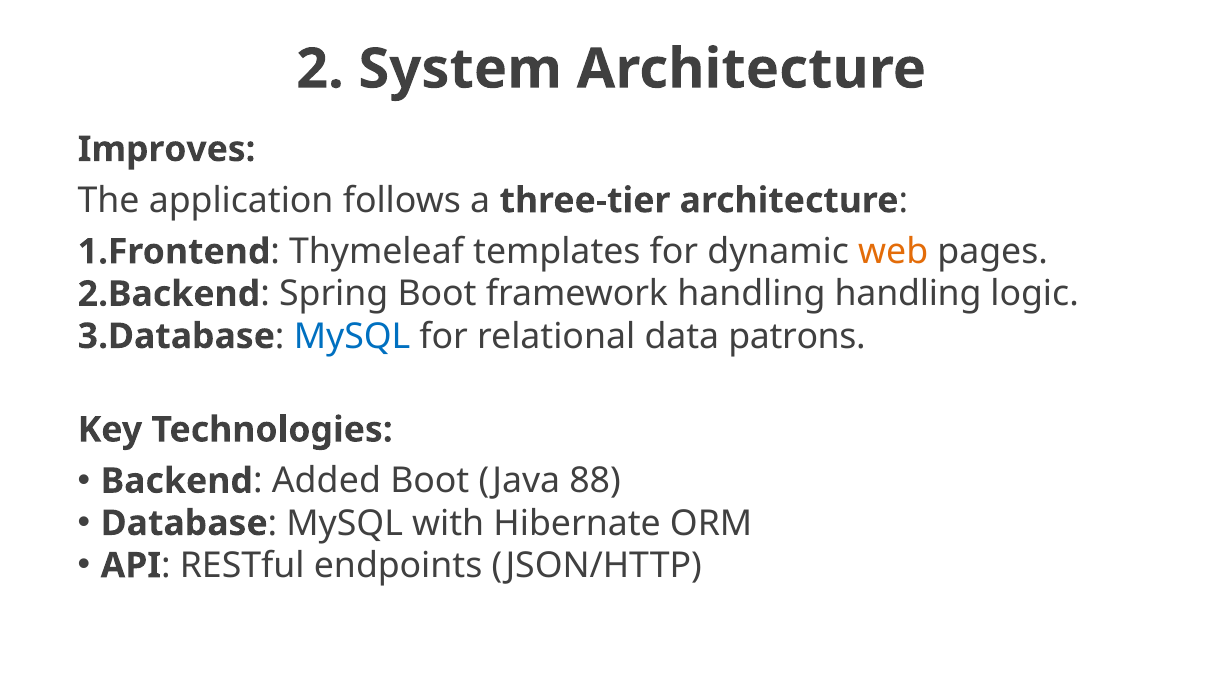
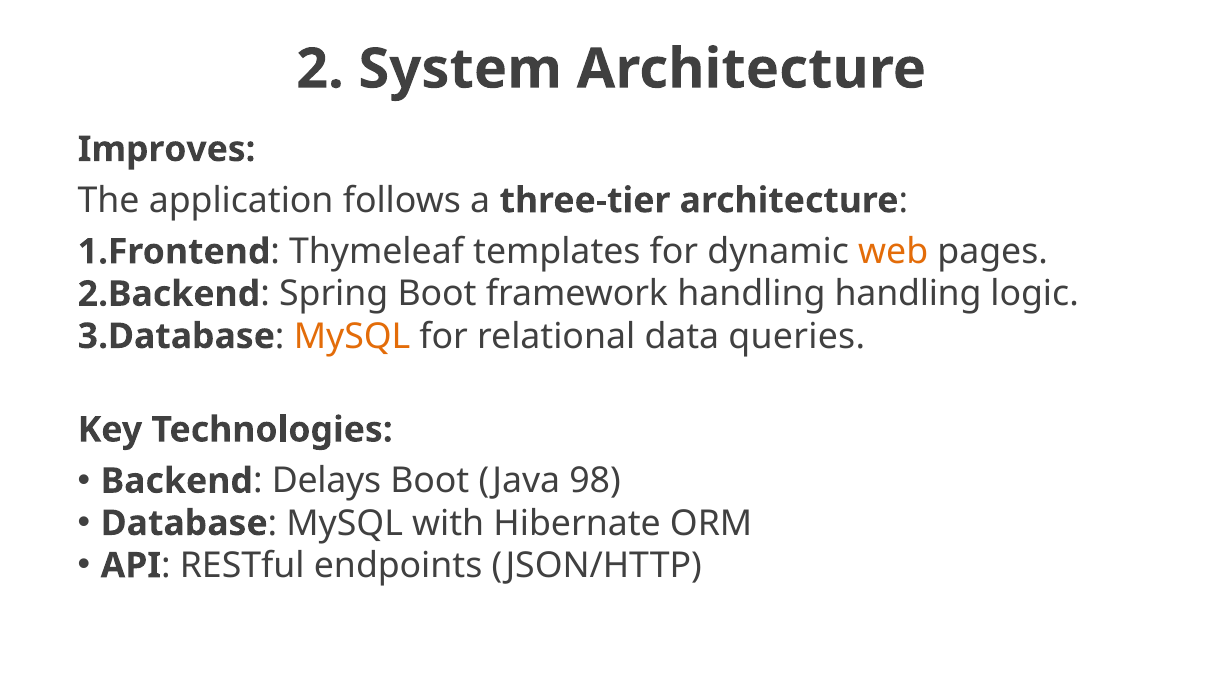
MySQL colour: blue -> orange (352, 336)
patrons: patrons -> queries (797, 336)
Added: Added -> Delays (327, 481)
88: 88 -> 98 (595, 481)
